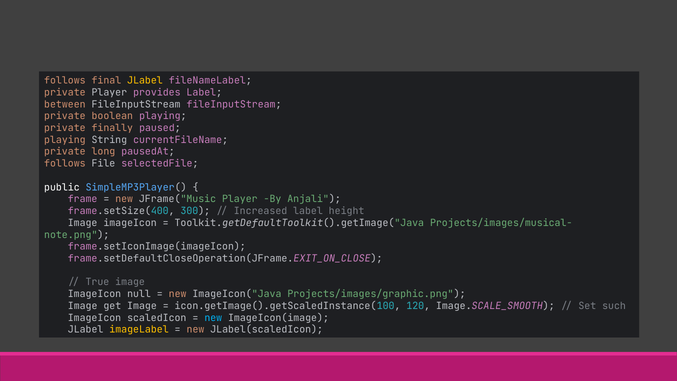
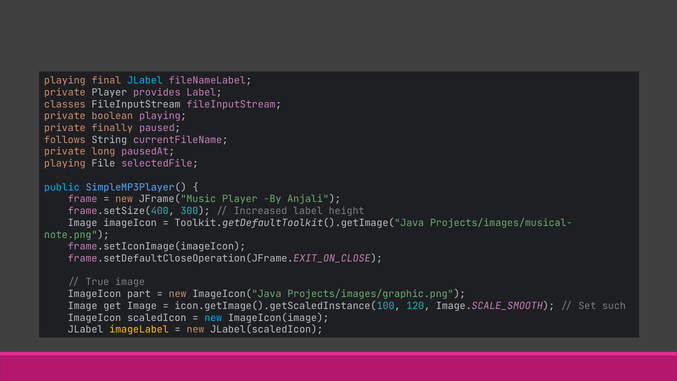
follows: follows -> playing (65, 81)
JLabel colour: yellow -> light blue (145, 81)
between: between -> classes (65, 104)
playing: playing -> follows (65, 140)
follows: follows -> playing (65, 163)
public colour: white -> light blue (62, 187)
null: null -> part (139, 294)
